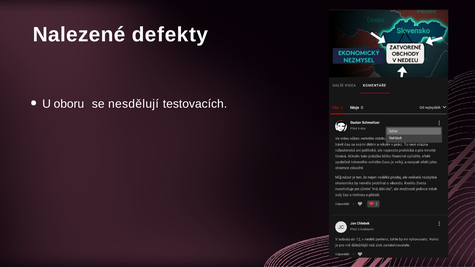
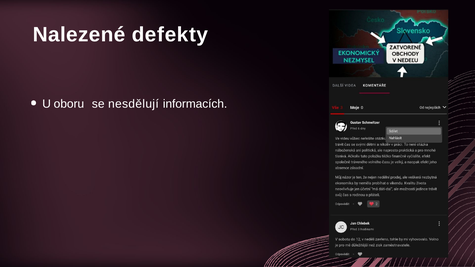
testovacích: testovacích -> informacích (195, 104)
